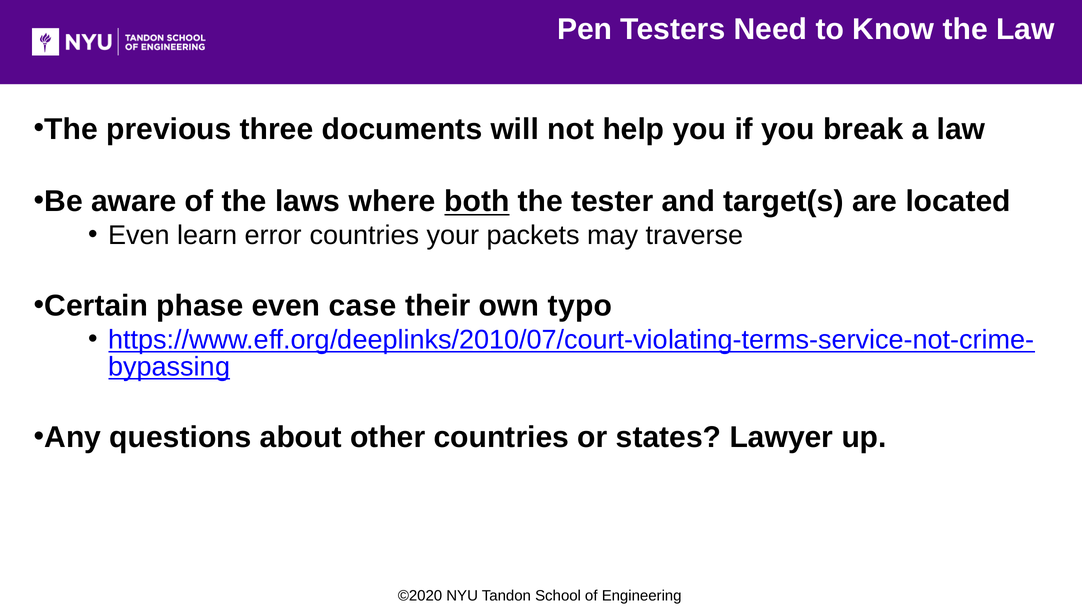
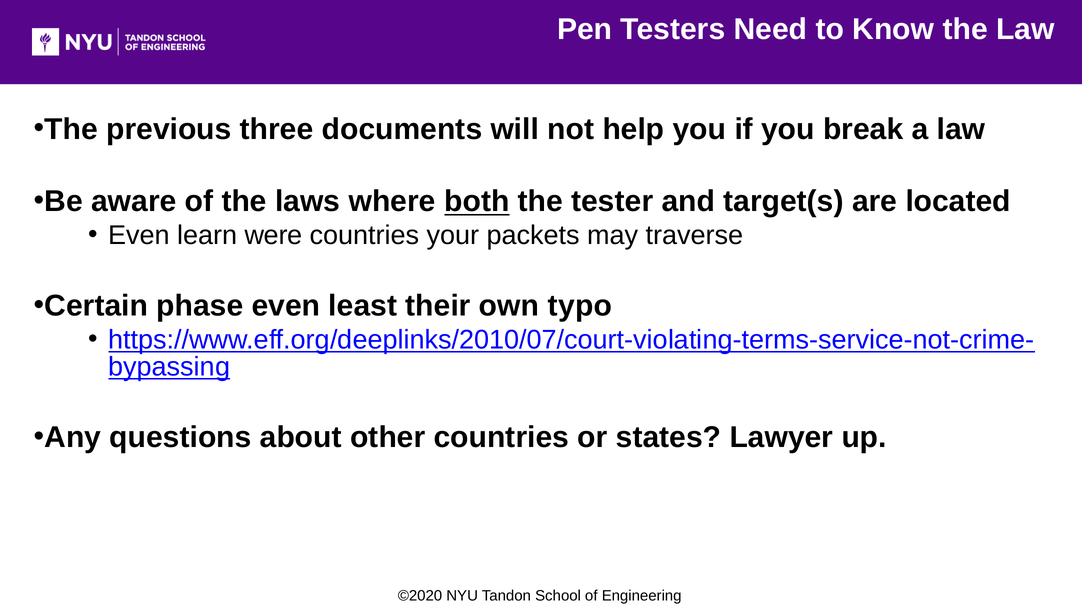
error: error -> were (274, 236)
case: case -> least (363, 306)
